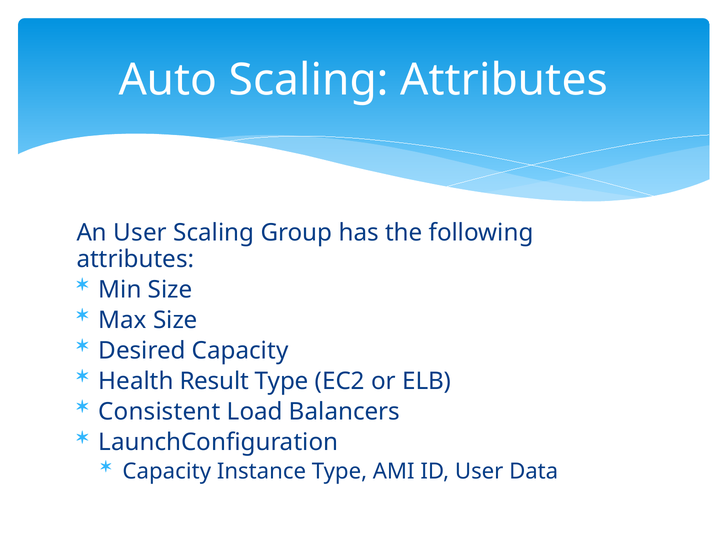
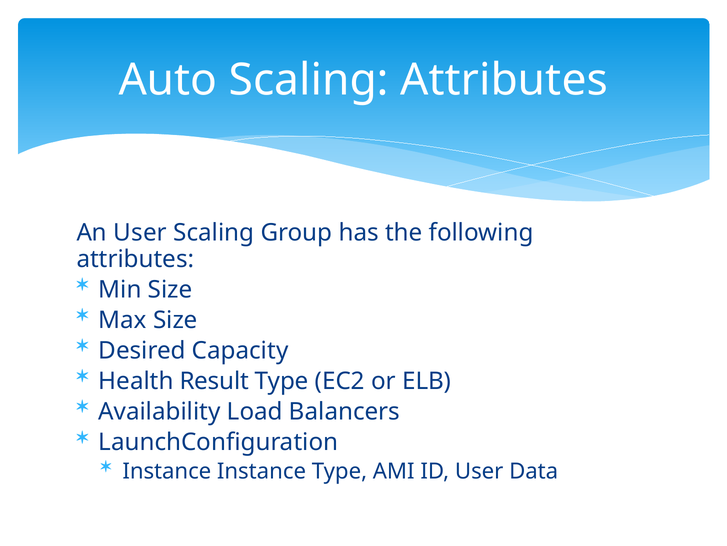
Consistent: Consistent -> Availability (159, 411)
Capacity: Capacity -> Instance (167, 471)
